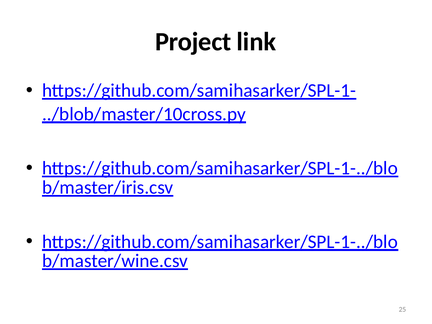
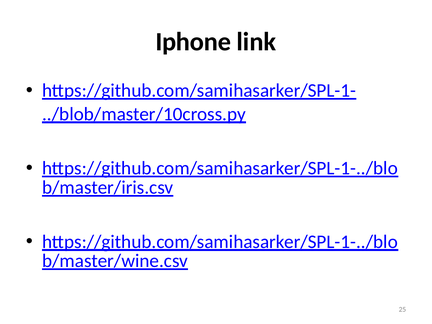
Project: Project -> Iphone (193, 42)
